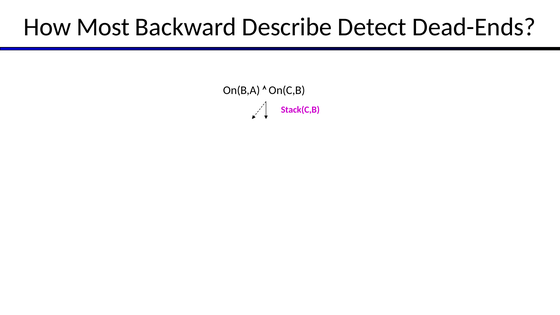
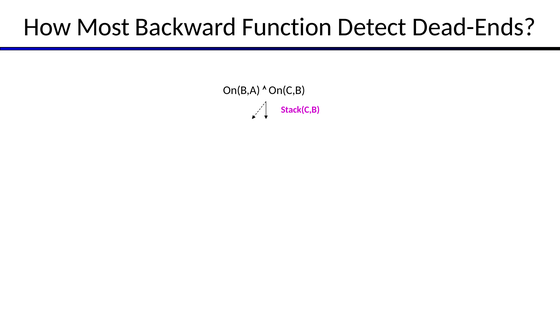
Describe: Describe -> Function (287, 27)
